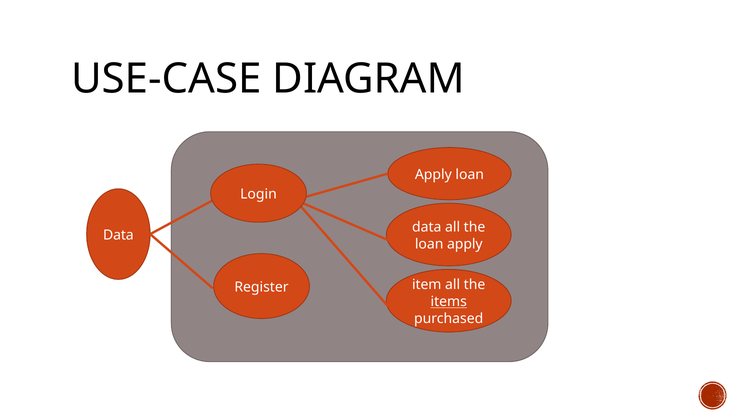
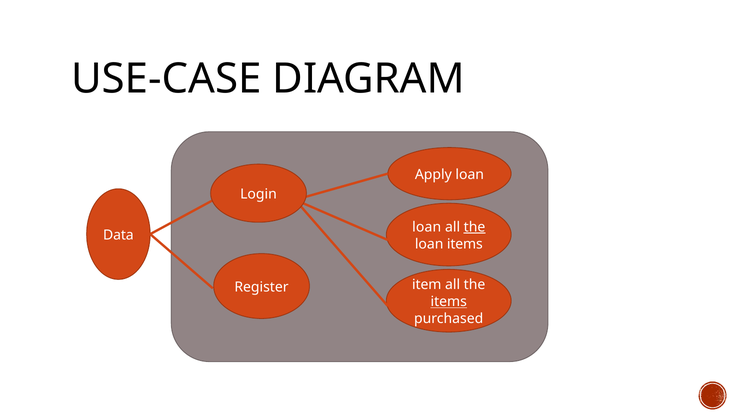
data: data -> loan (427, 227)
the underline: none -> present (475, 227)
loan apply: apply -> items (465, 244)
